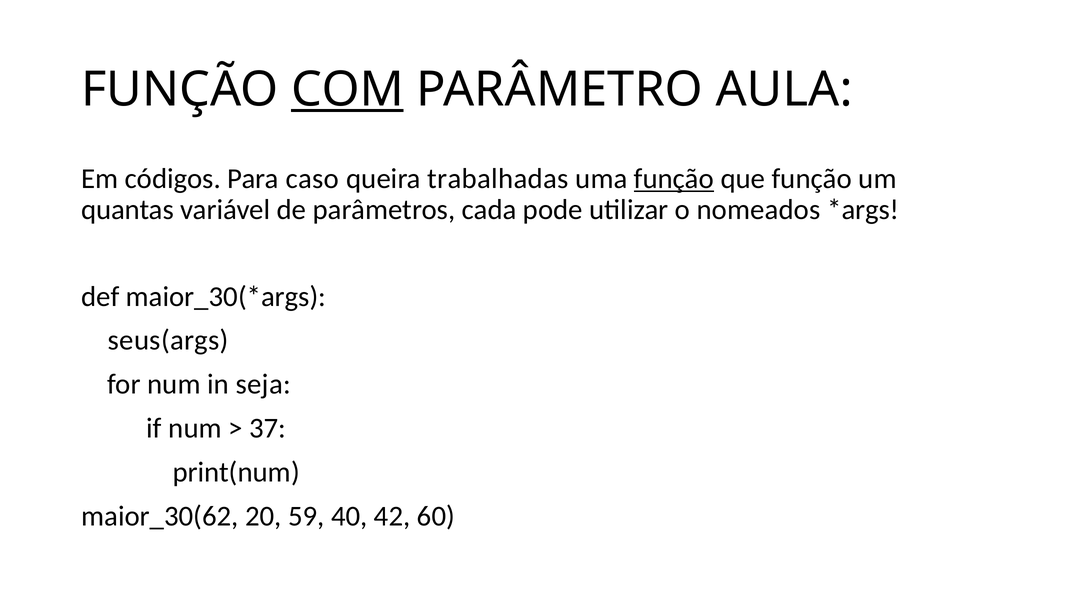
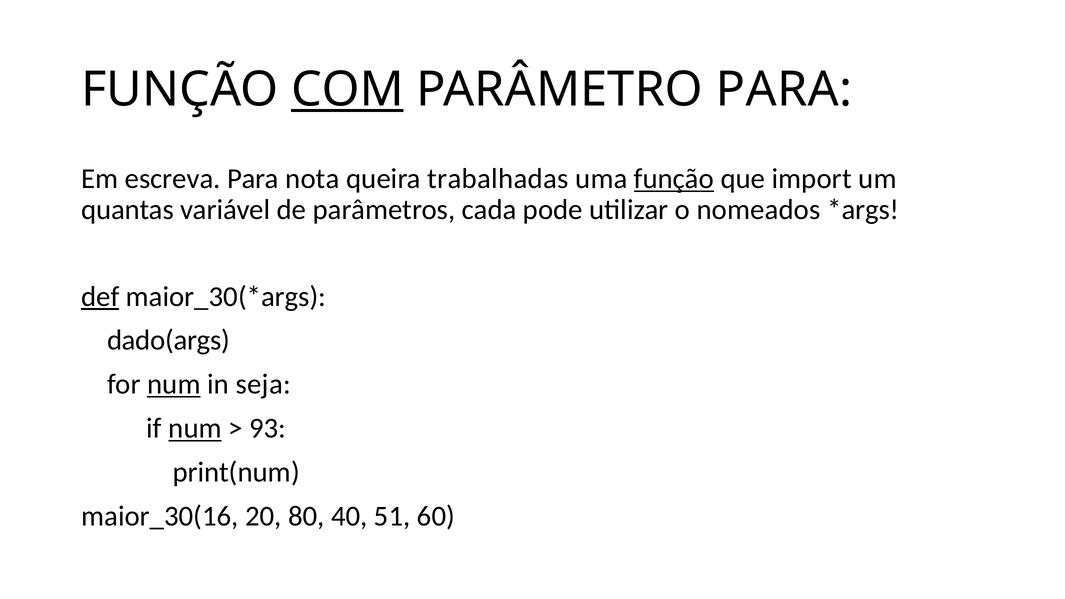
PARÂMETRO AULA: AULA -> PARA (784, 89)
códigos: códigos -> escreva (173, 179)
caso: caso -> nota (312, 179)
que função: função -> import (812, 179)
def underline: none -> present (100, 297)
seus(args: seus(args -> dado(args (169, 340)
num underline: none -> present (174, 384)
num underline: none -> present (195, 428)
37: 37 -> 93 (268, 428)
maior_30(62: maior_30(62 -> maior_30(16 (160, 516)
59: 59 -> 80 (306, 516)
42: 42 -> 51 (392, 516)
